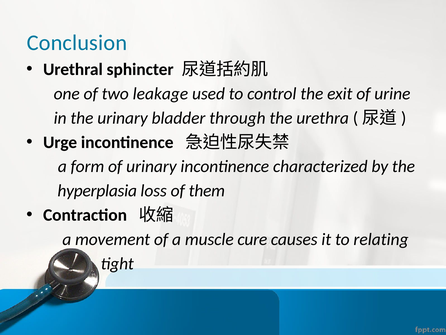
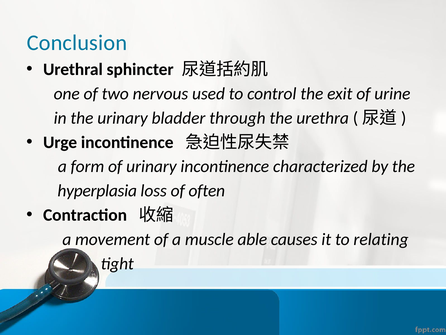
leakage: leakage -> nervous (160, 94)
them: them -> often (207, 191)
cure: cure -> able (252, 239)
